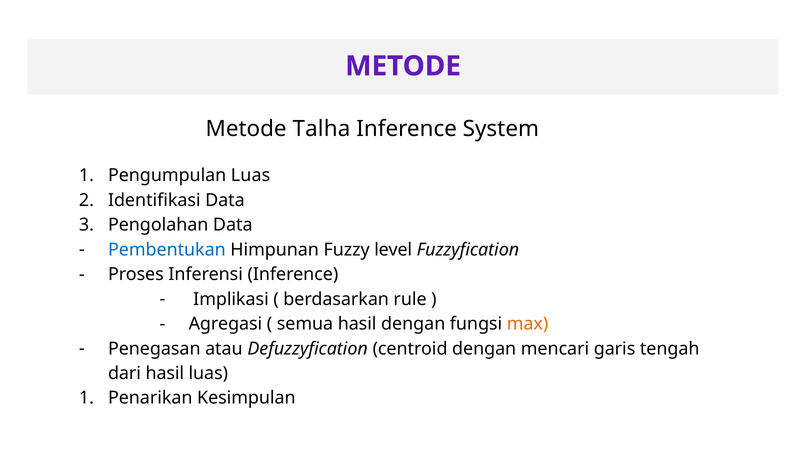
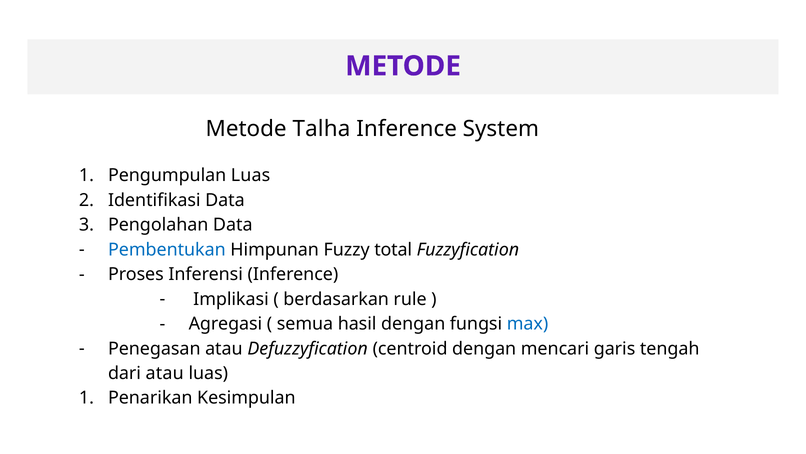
level: level -> total (393, 249)
max colour: orange -> blue (528, 323)
dari hasil: hasil -> atau (165, 373)
